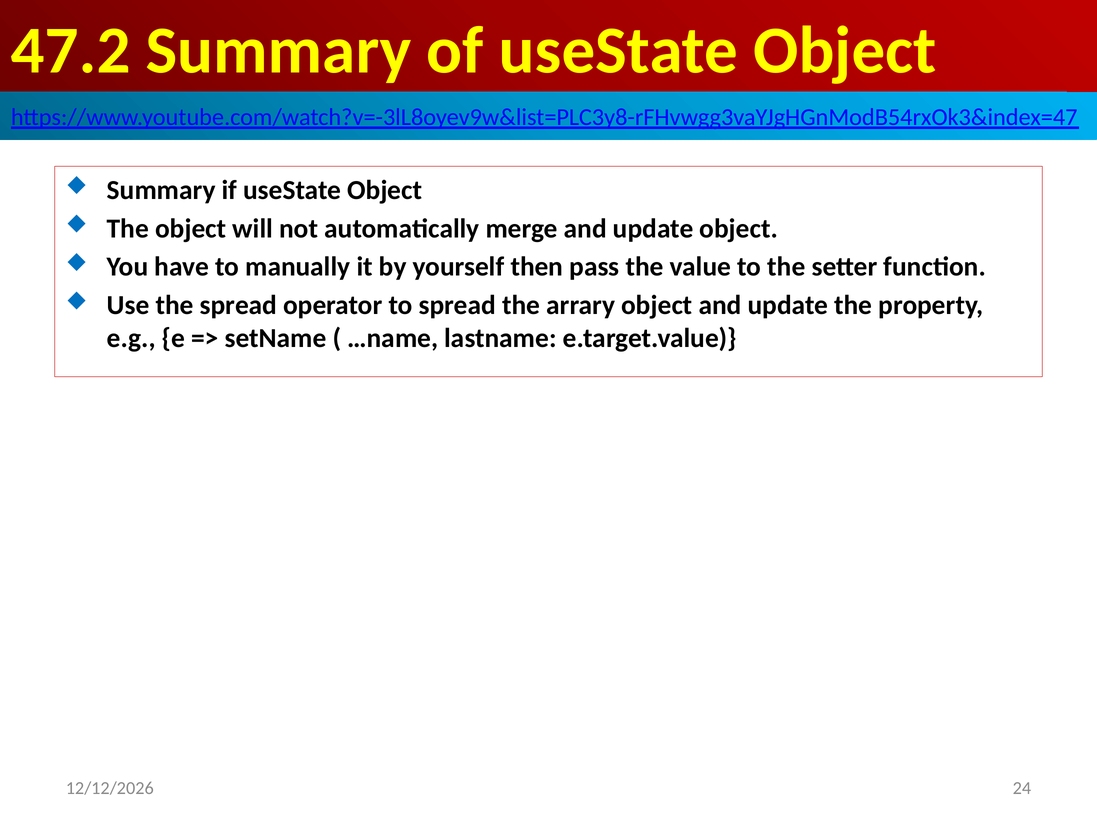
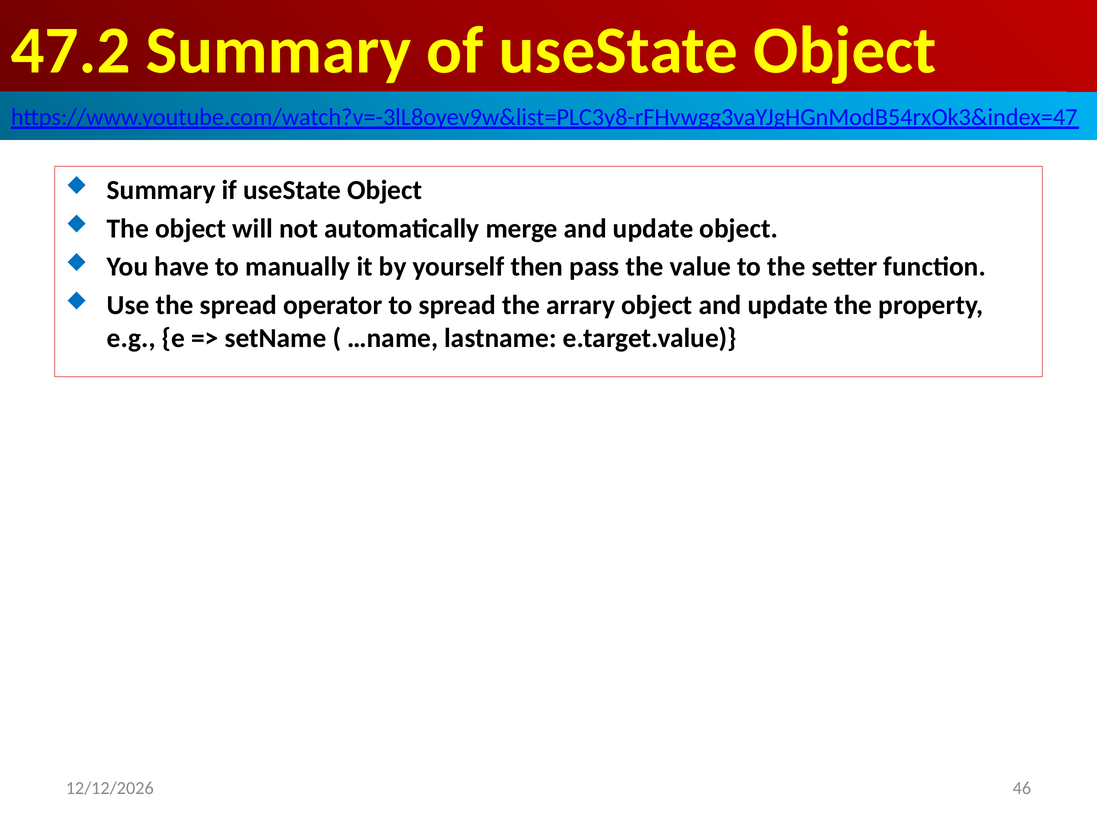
24: 24 -> 46 (1022, 788)
